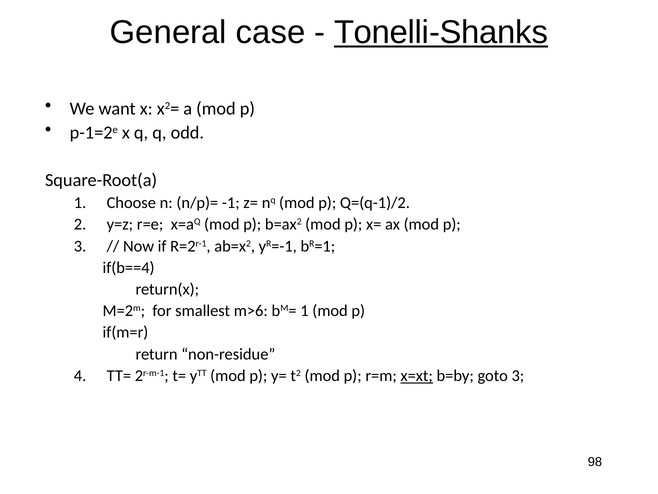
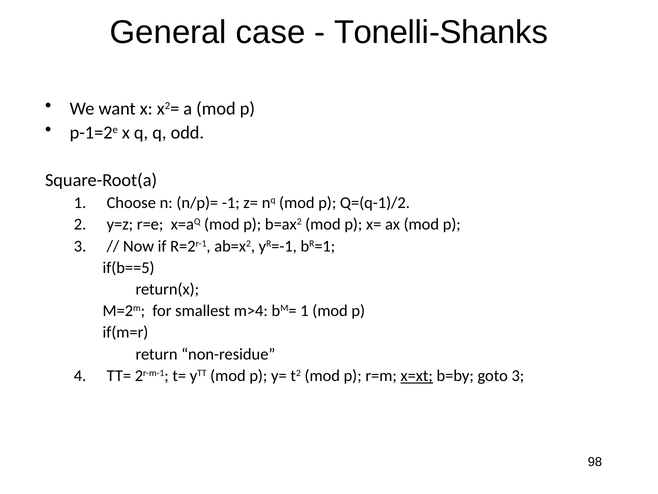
Tonelli-Shanks underline: present -> none (441, 32)
if(b==4: if(b==4 -> if(b==5 (129, 267)
m>6: m>6 -> m>4 (251, 311)
